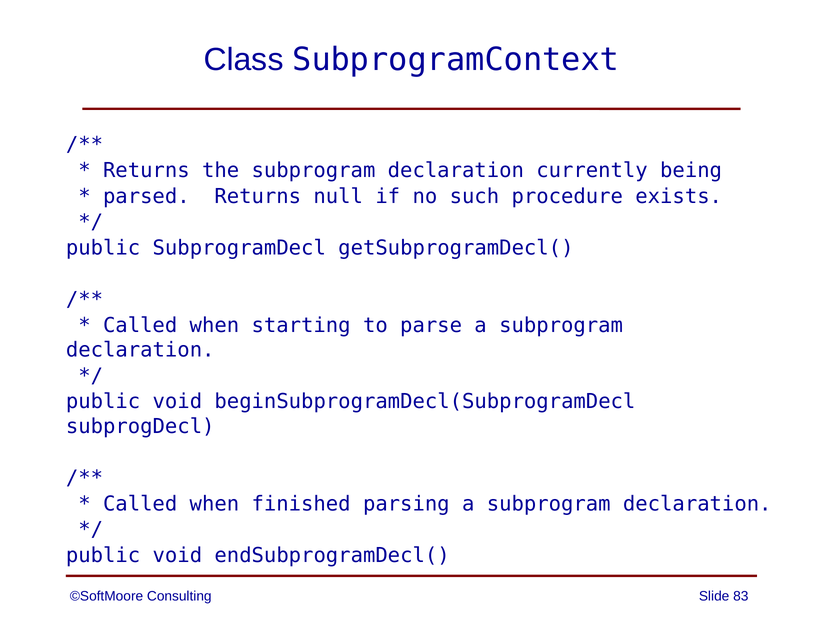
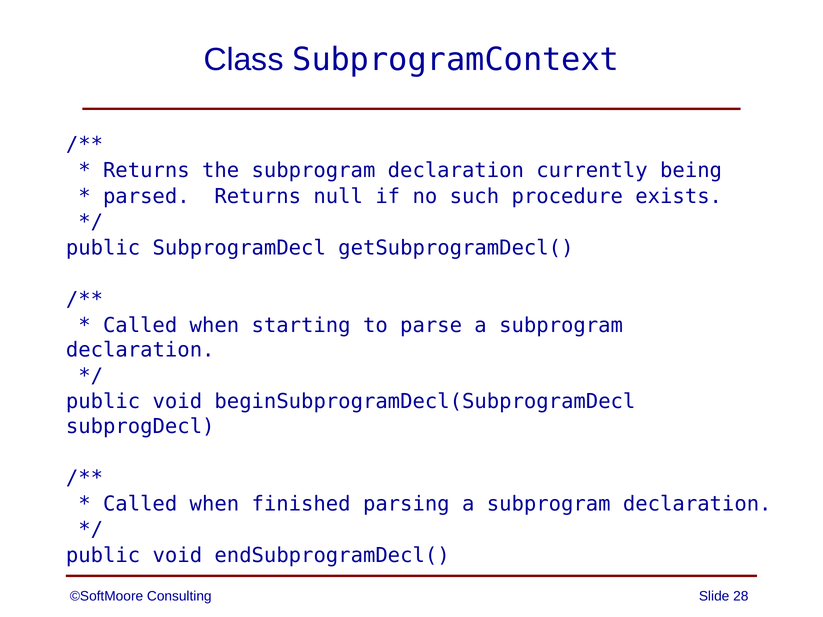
83: 83 -> 28 (741, 596)
